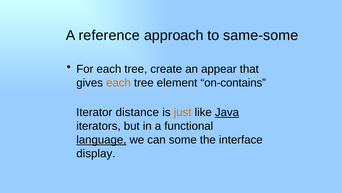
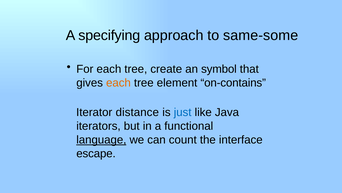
reference: reference -> specifying (109, 35)
appear: appear -> symbol (219, 69)
just colour: orange -> blue (183, 112)
Java underline: present -> none (227, 112)
some: some -> count (183, 139)
display: display -> escape (96, 153)
